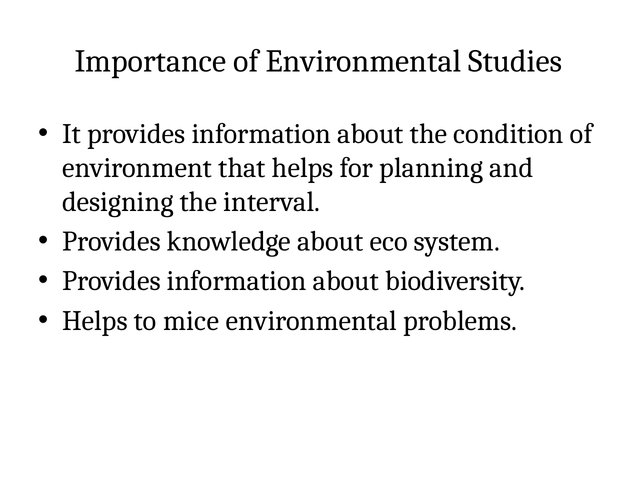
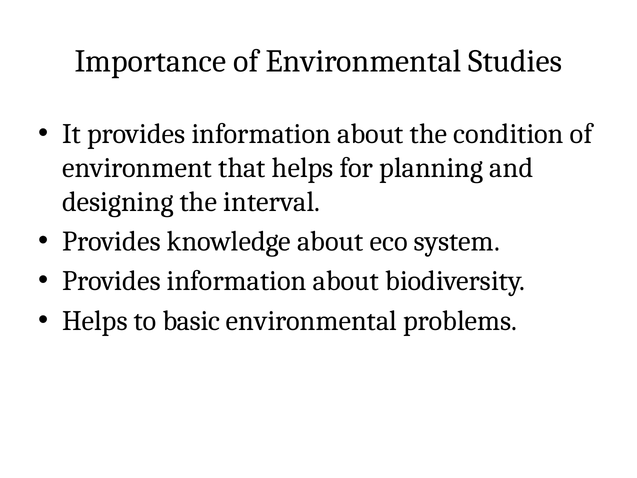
mice: mice -> basic (191, 321)
